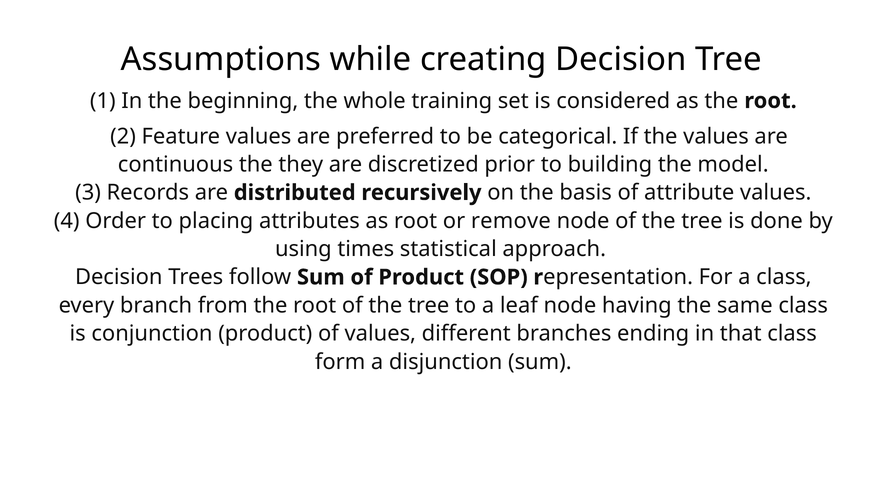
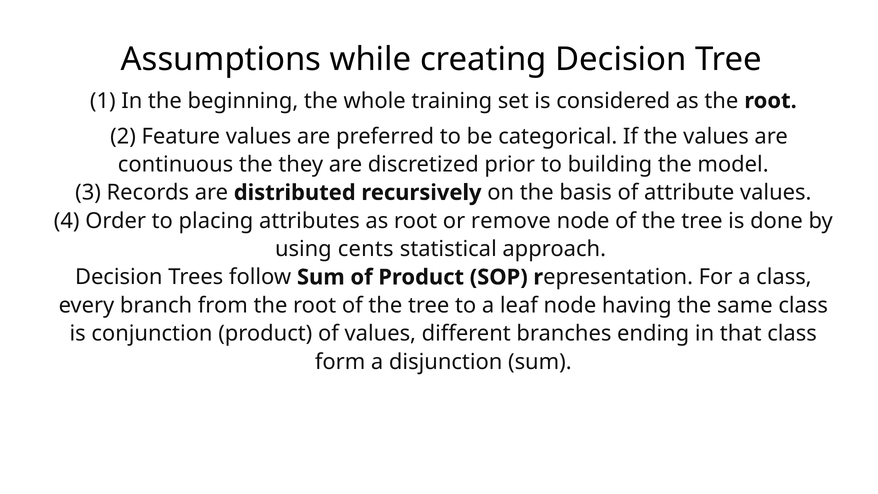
times: times -> cents (366, 249)
